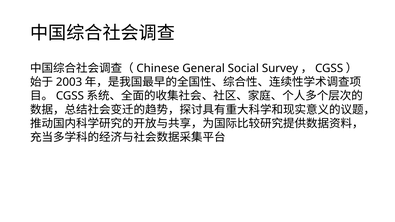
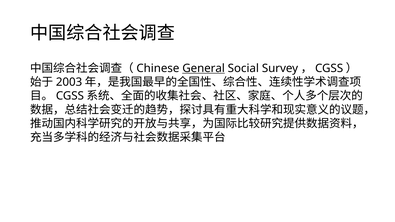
General underline: none -> present (204, 68)
